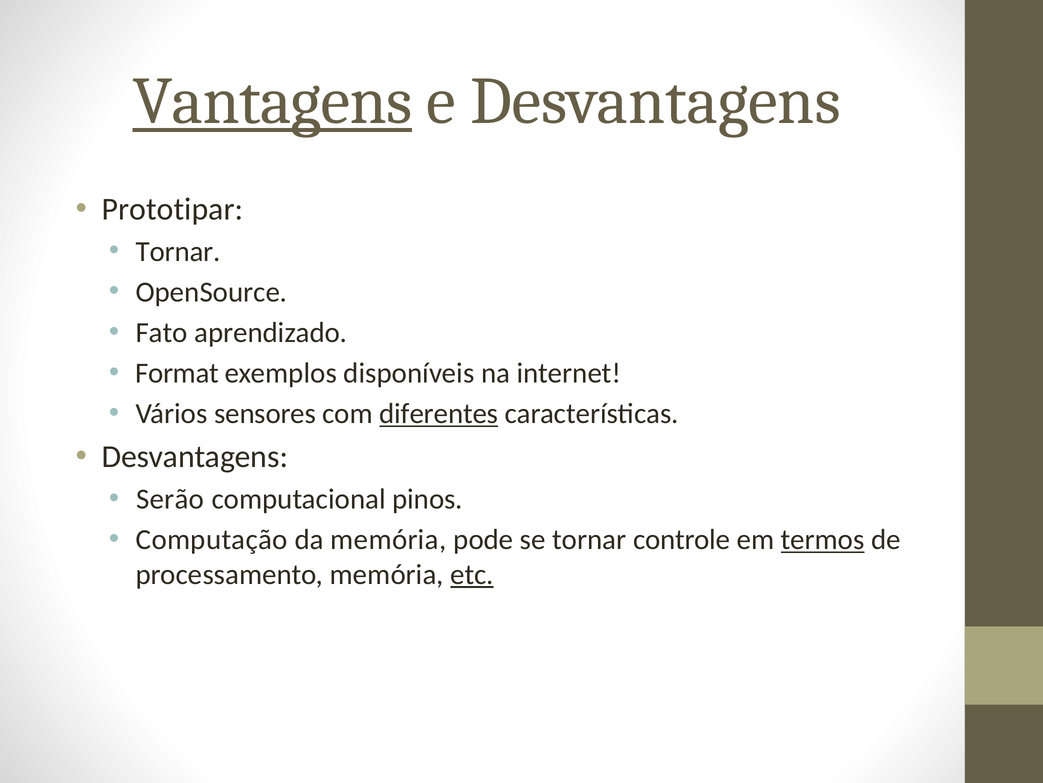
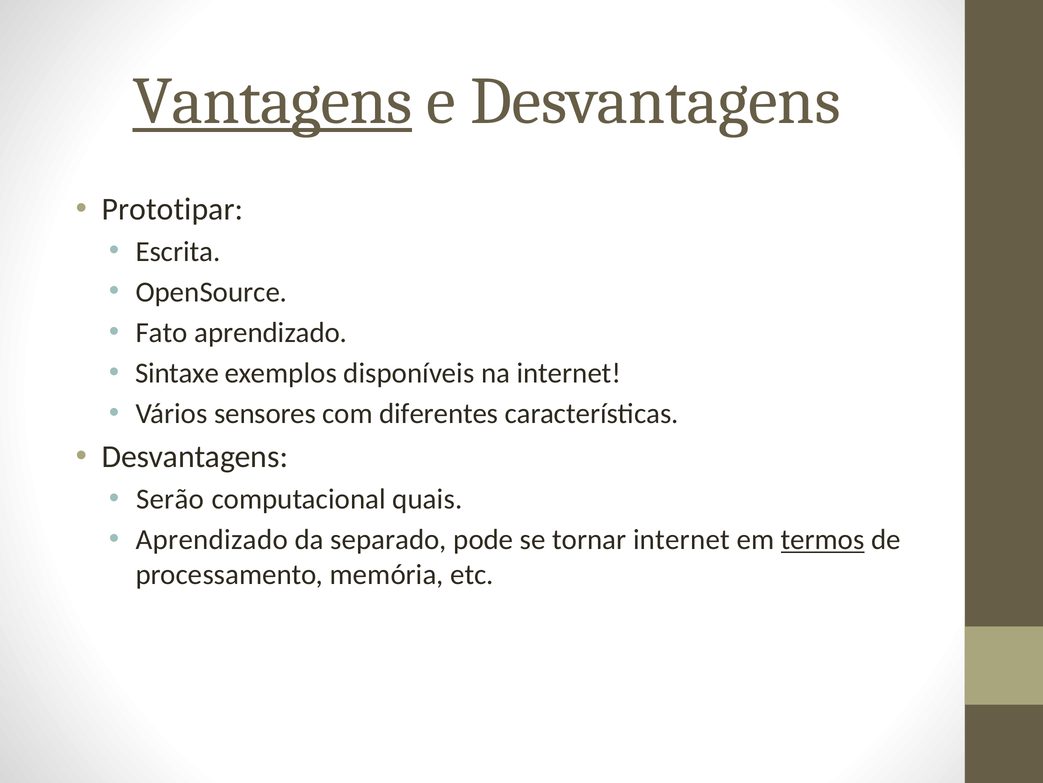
Tornar: Tornar -> Escrita (178, 251)
Format: Format -> Sintaxe (177, 373)
diferentes underline: present -> none (439, 413)
pinos: pinos -> quais (427, 499)
Computação: Computação -> Aprendizado (212, 539)
da memória: memória -> separado (389, 539)
tornar controle: controle -> internet (681, 539)
etc underline: present -> none (472, 574)
